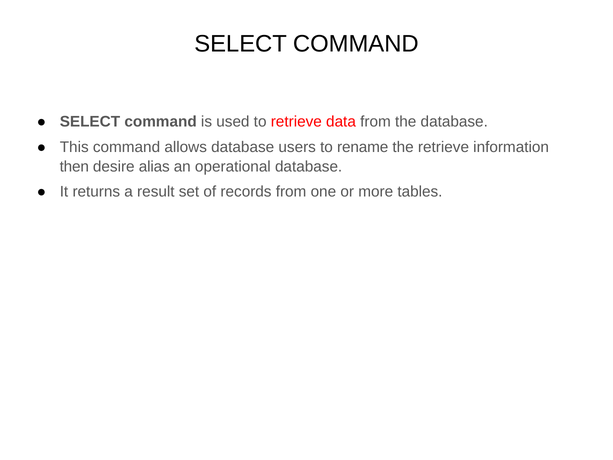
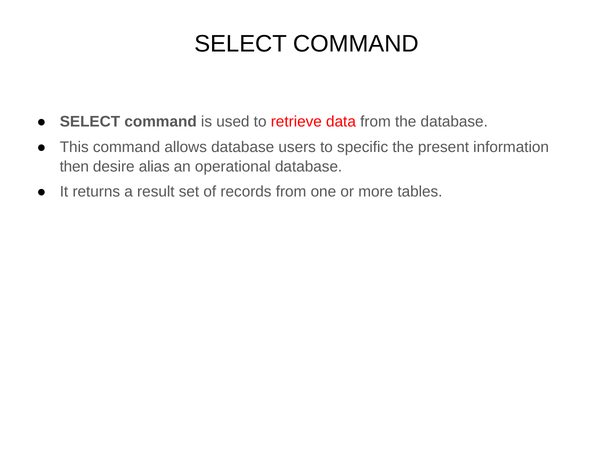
rename: rename -> specific (363, 147)
the retrieve: retrieve -> present (443, 147)
